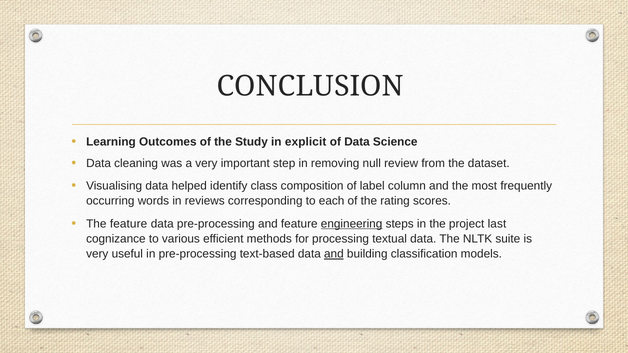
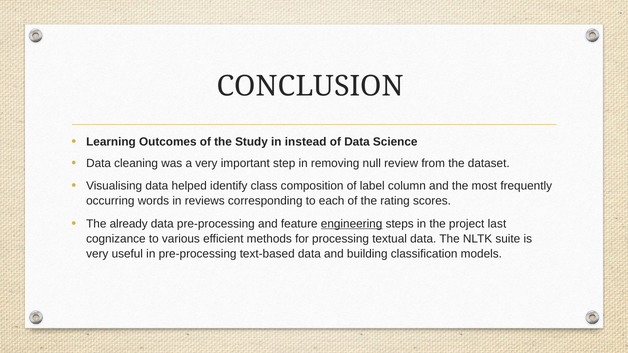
explicit: explicit -> instead (306, 142)
The feature: feature -> already (129, 224)
and underline: present -> none (334, 254)
